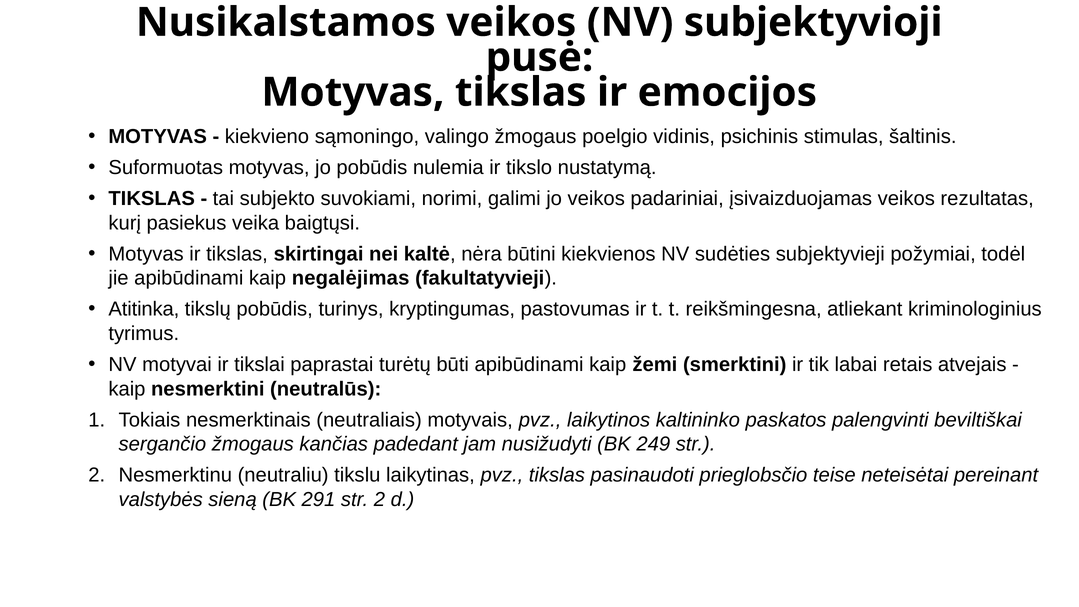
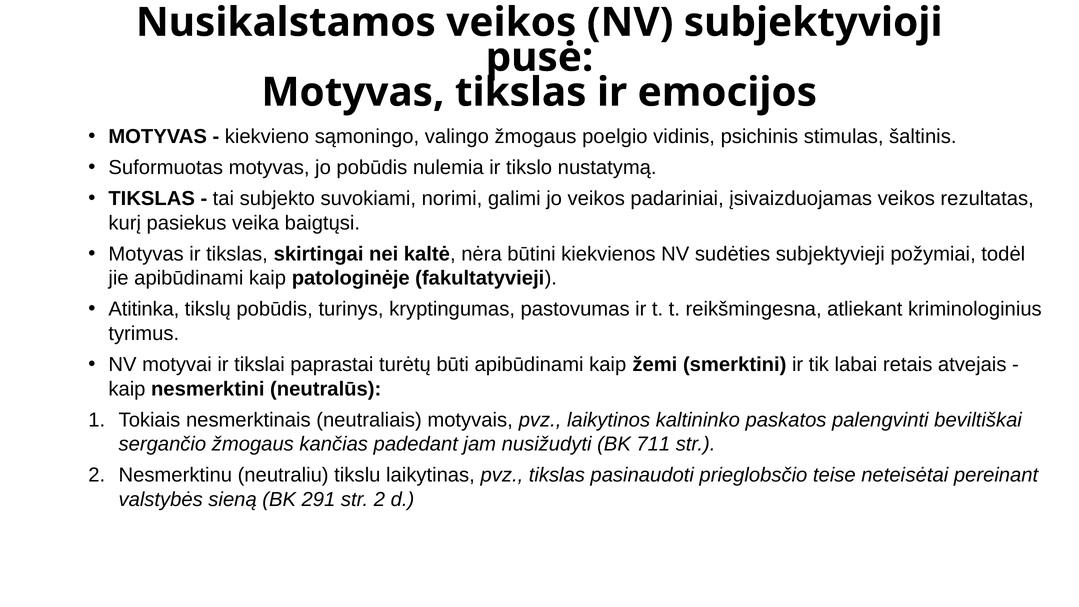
negalėjimas: negalėjimas -> patologinėje (351, 278)
249: 249 -> 711 (653, 444)
